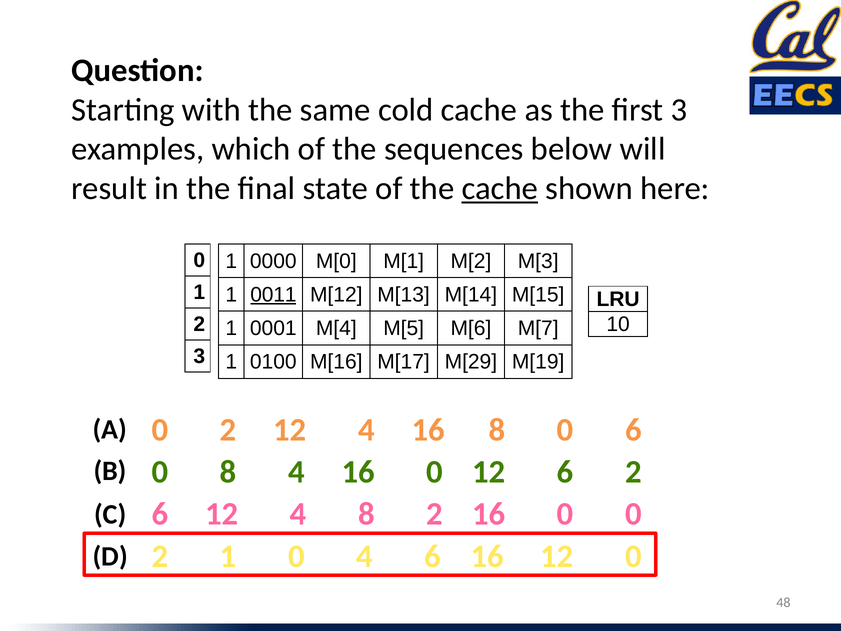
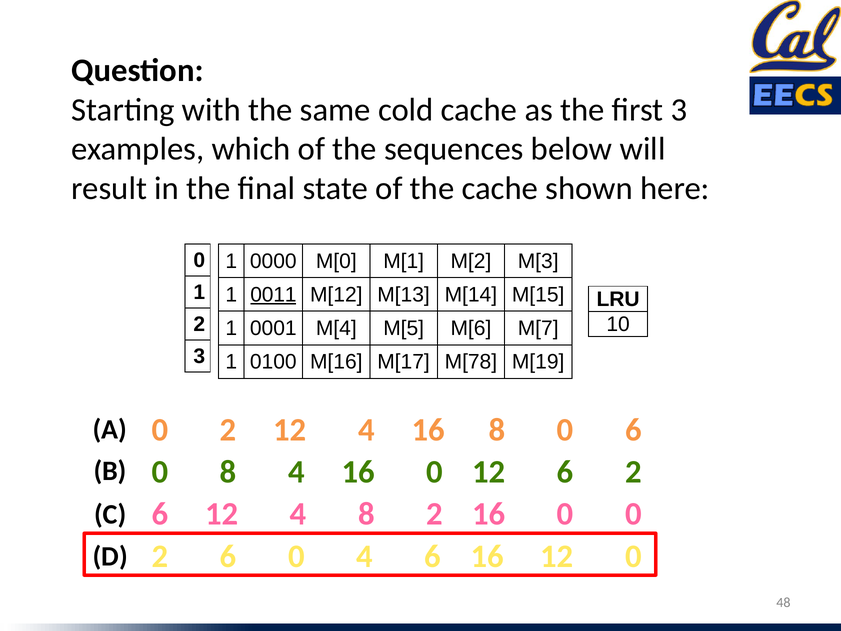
cache underline: present -> none (500, 188)
M[29: M[29 -> M[78 (471, 362)
2 1: 1 -> 6 (228, 556)
